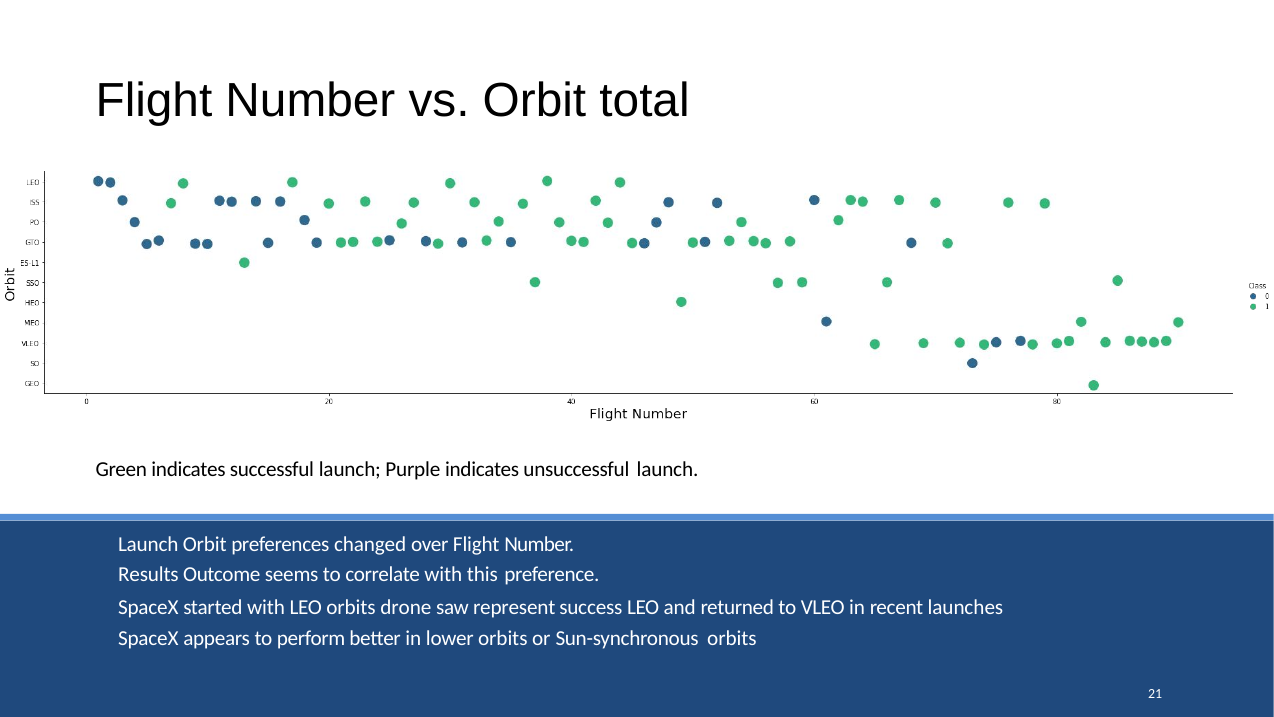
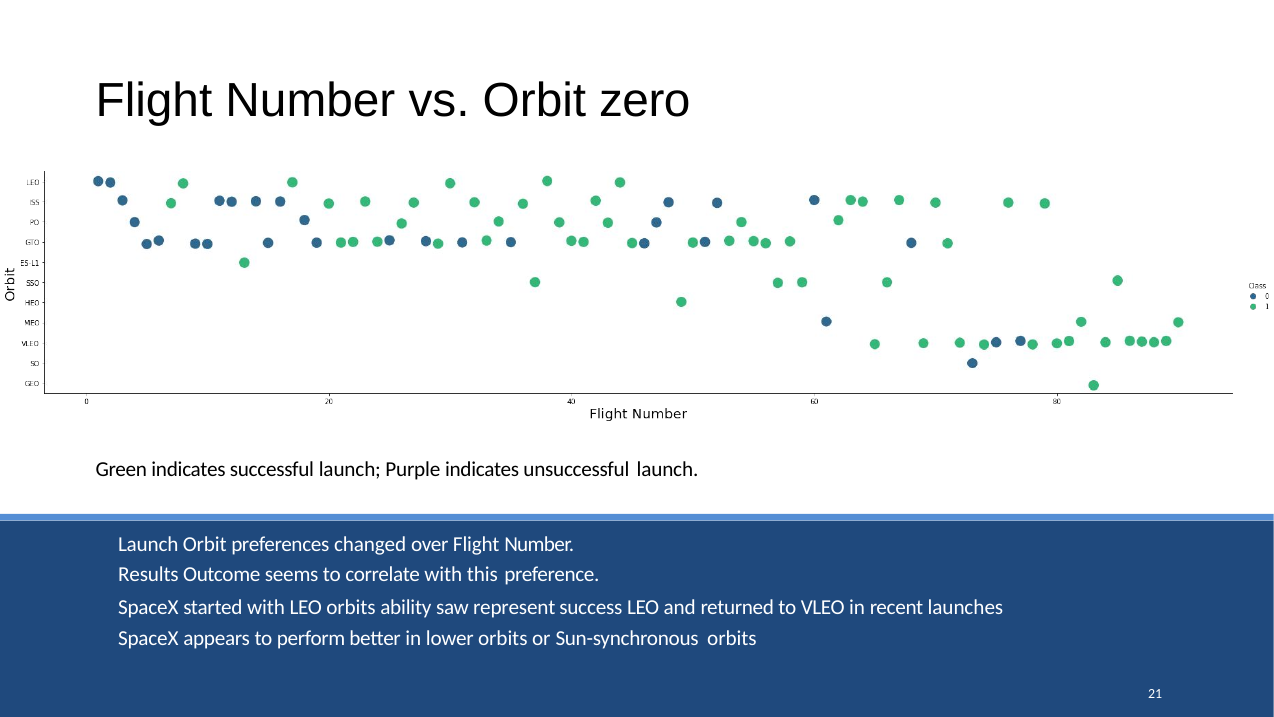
total: total -> zero (645, 100)
drone: drone -> ability (406, 607)
